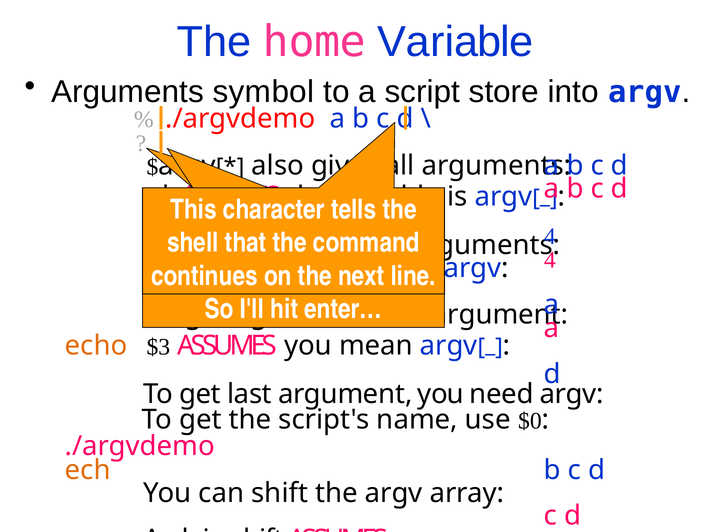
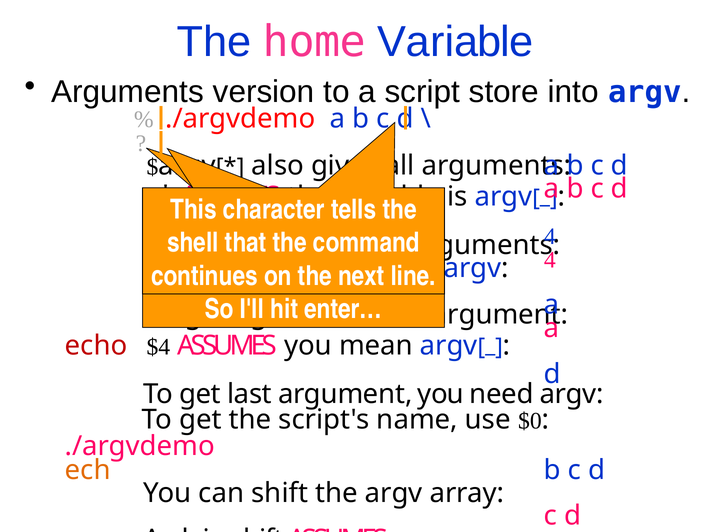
symbol: symbol -> version (264, 92)
echo colour: orange -> red (96, 346)
$3: $3 -> $4 (158, 347)
